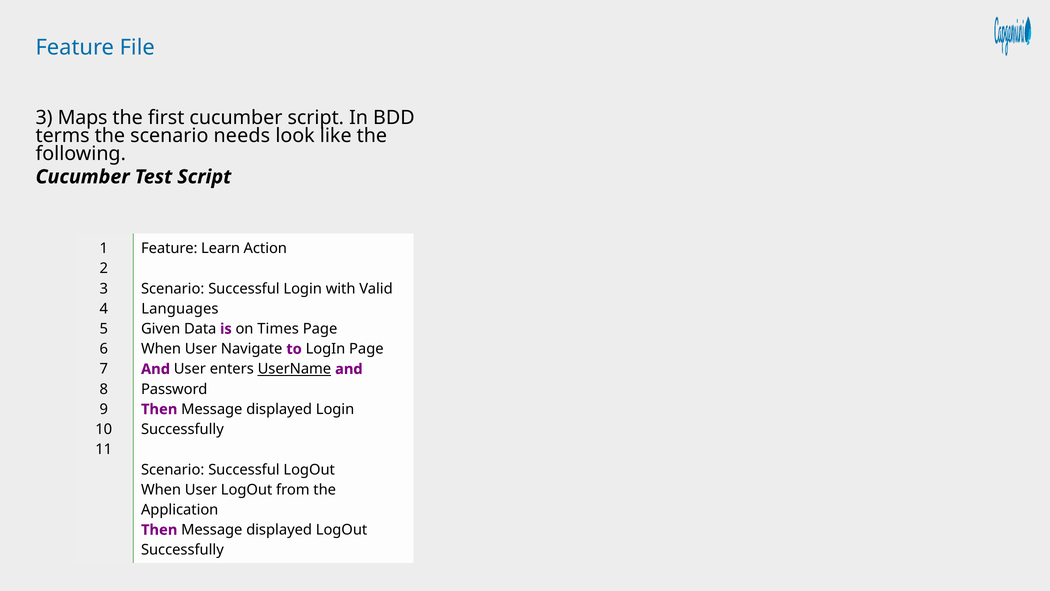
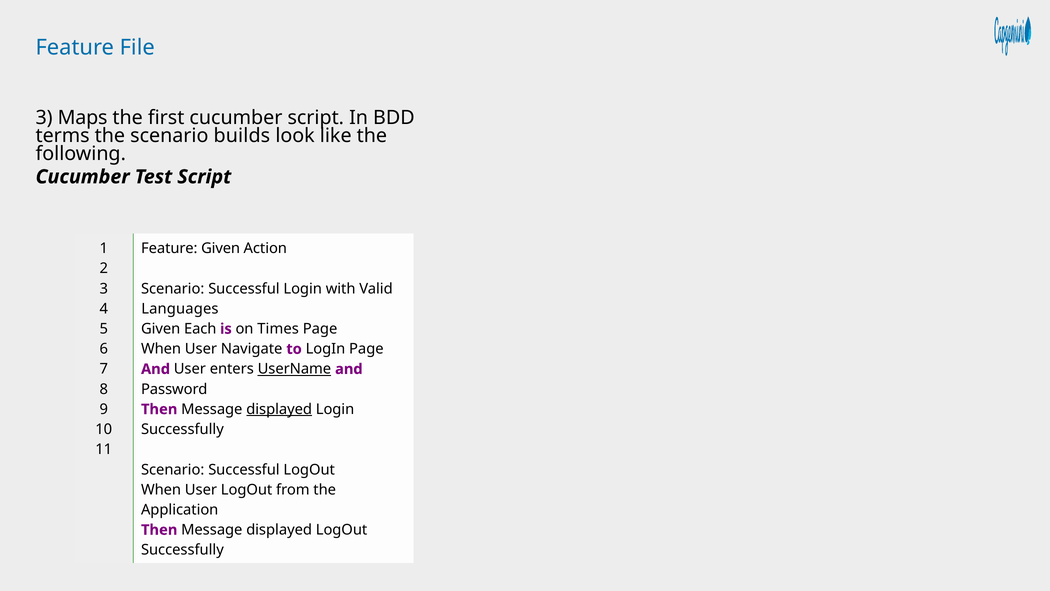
needs: needs -> builds (242, 136)
Feature Learn: Learn -> Given (221, 248)
Data: Data -> Each (200, 329)
displayed underline: none -> present (279, 409)
